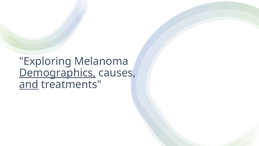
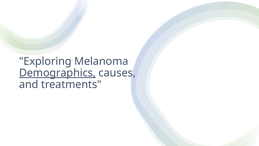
and underline: present -> none (29, 84)
